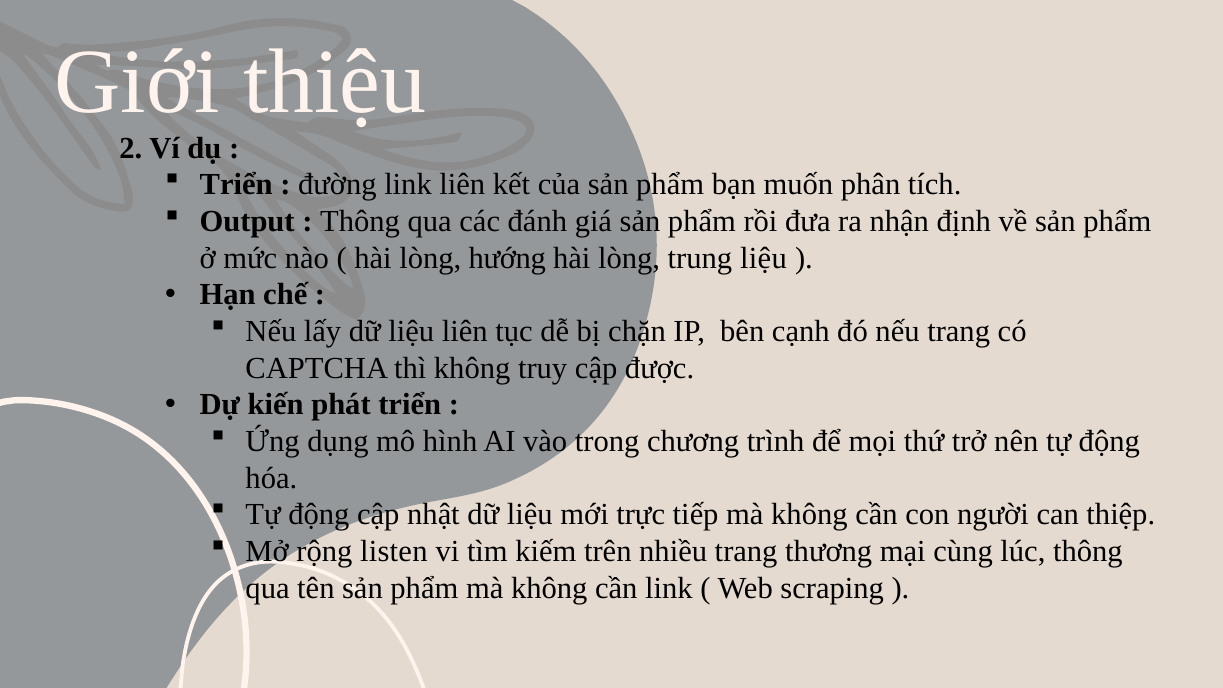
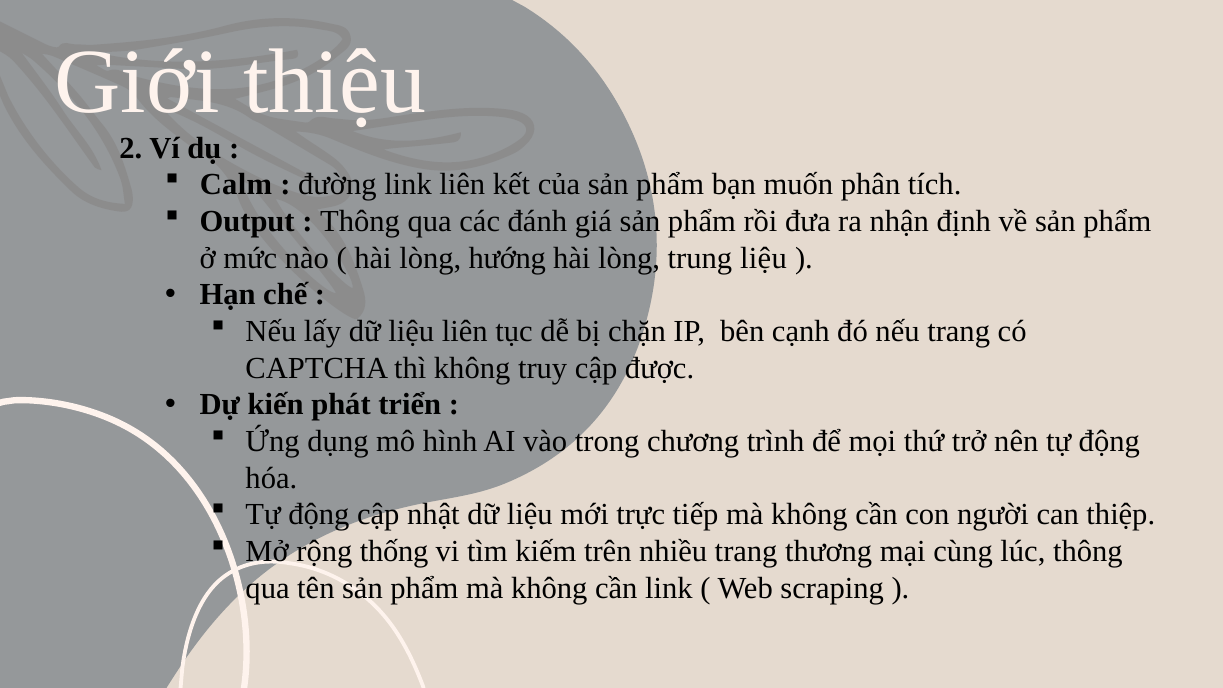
Triển: Triển -> Calm (236, 185)
listen: listen -> thống (394, 552)
